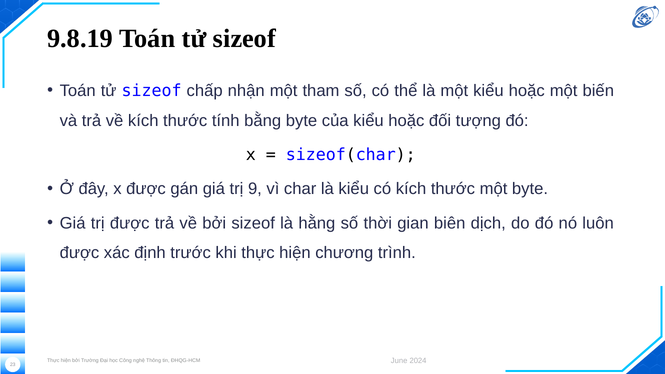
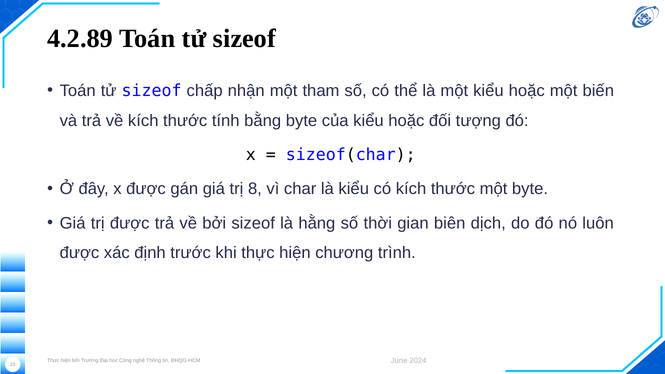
9.8.19: 9.8.19 -> 4.2.89 (80, 39)
9: 9 -> 8 (255, 189)
